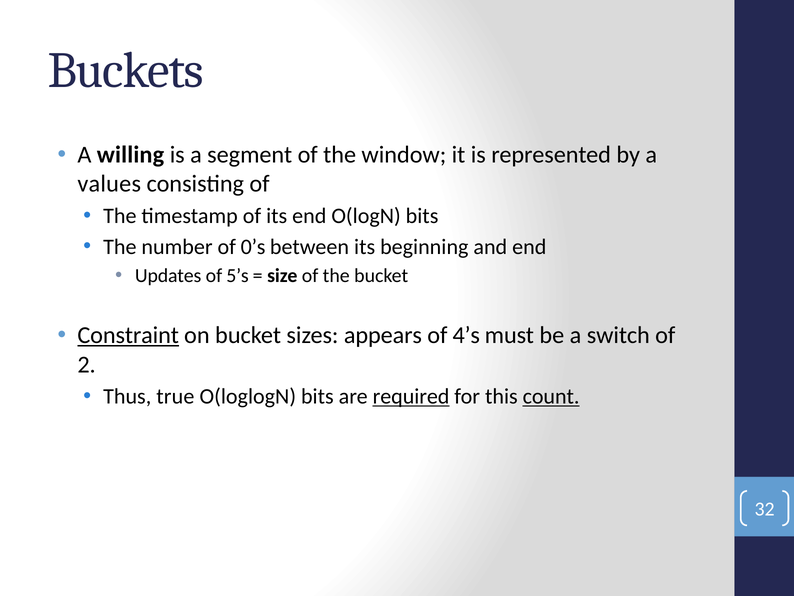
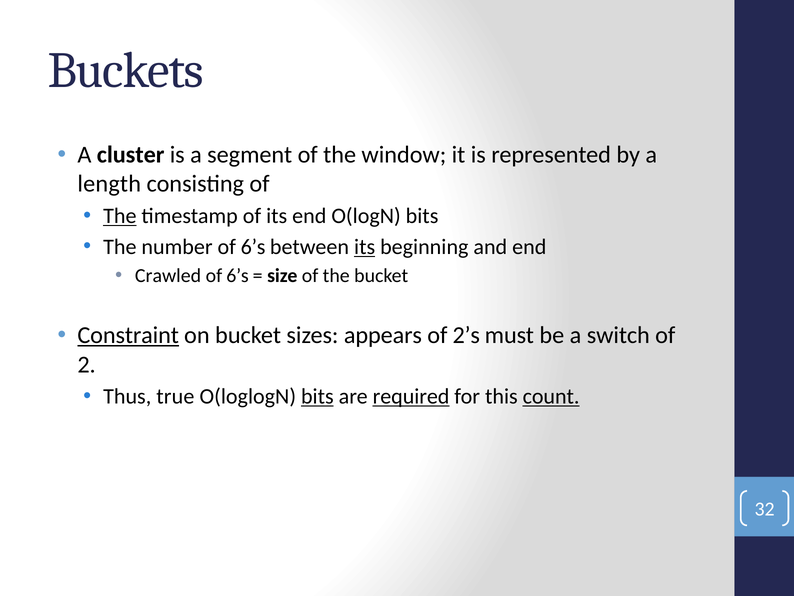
willing: willing -> cluster (131, 155)
values: values -> length (109, 184)
The underline: none -> present (120, 216)
number of 0’s: 0’s -> 6’s (253, 247)
its underline: none -> present (365, 247)
Updates: Updates -> Crawled (168, 276)
5’s: 5’s -> 6’s (238, 276)
4’s: 4’s -> 2’s (466, 335)
bits underline: none -> present (317, 396)
